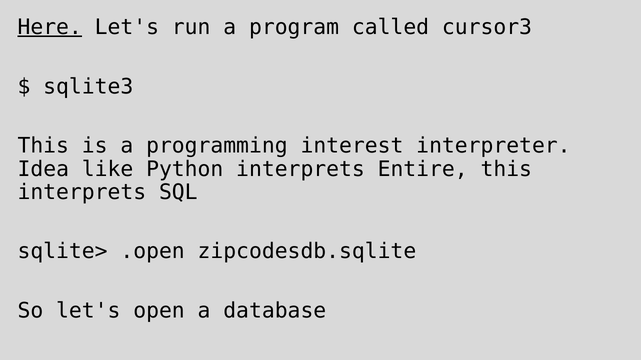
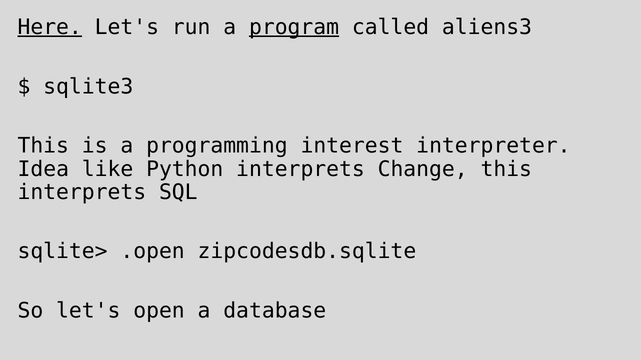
program underline: none -> present (294, 27)
cursor3: cursor3 -> aliens3 (487, 27)
Entire: Entire -> Change (423, 169)
